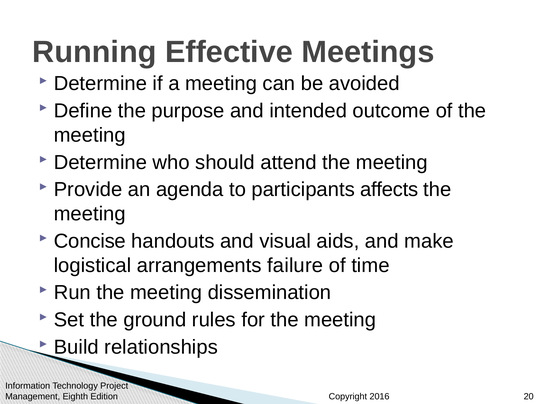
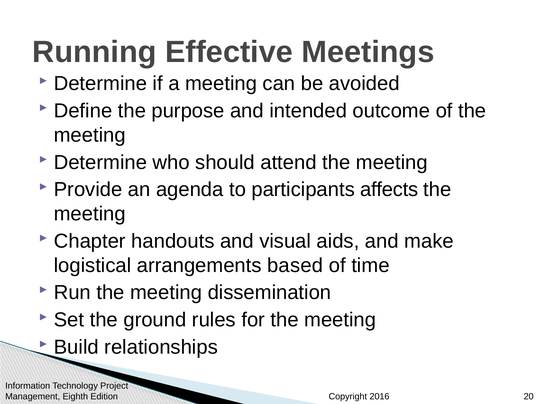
Concise: Concise -> Chapter (90, 241)
failure: failure -> based (295, 266)
